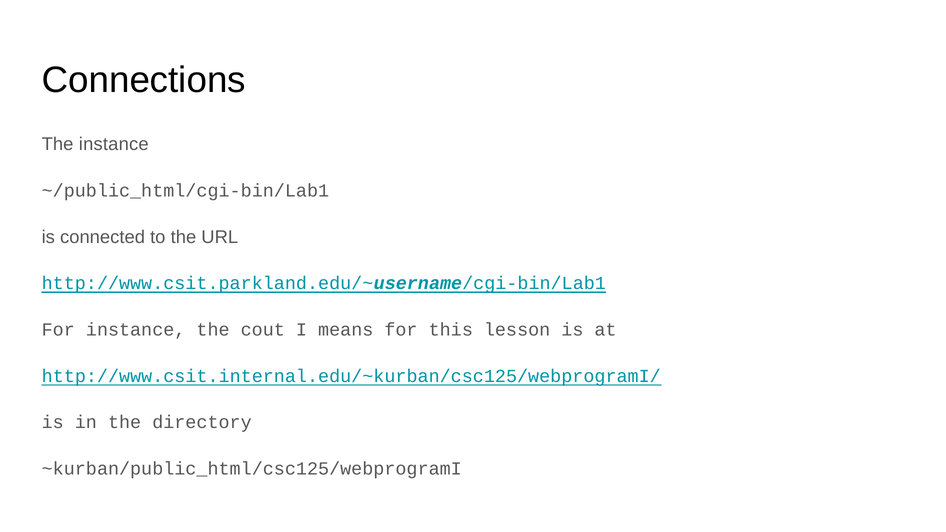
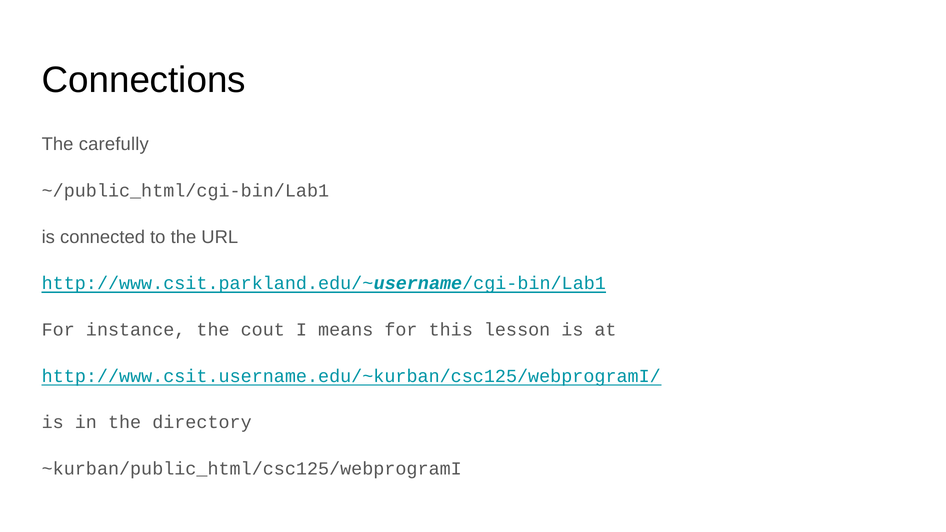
The instance: instance -> carefully (114, 144)
http://www.csit.internal.edu/~kurban/csc125/webprogramI/: http://www.csit.internal.edu/~kurban/csc125/webprogramI/ -> http://www.csit.username.edu/~kurban/csc125/webprogramI/ (351, 376)
